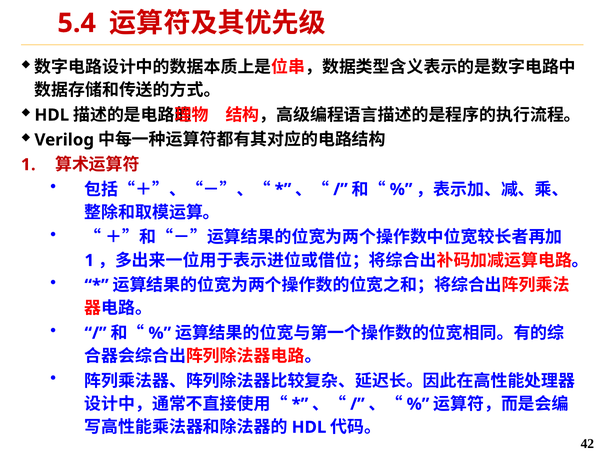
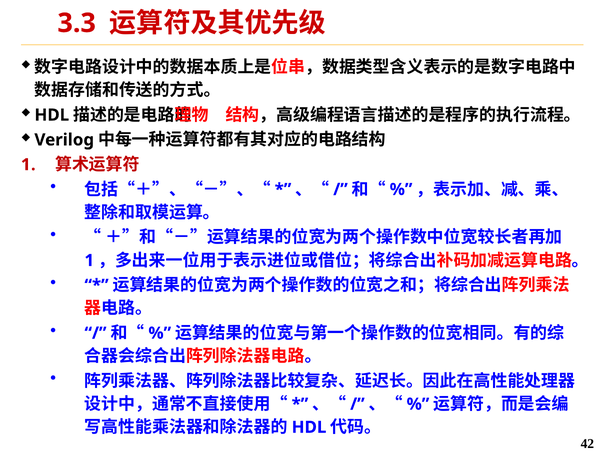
5.4: 5.4 -> 3.3 (77, 23)
